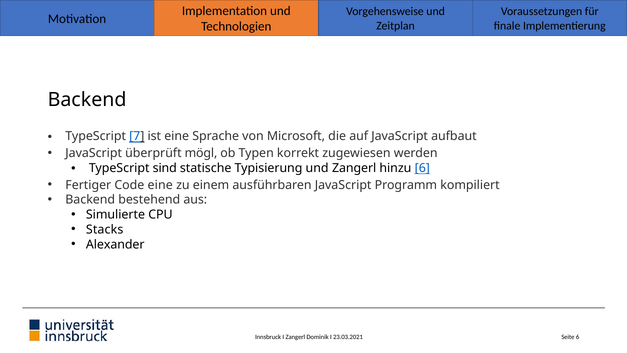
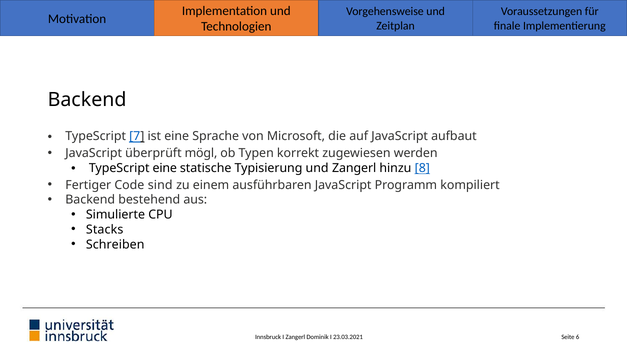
TypeScript sind: sind -> eine (165, 168)
hinzu 6: 6 -> 8 (422, 168)
Code eine: eine -> sind (160, 185)
Alexander: Alexander -> Schreiben (115, 244)
